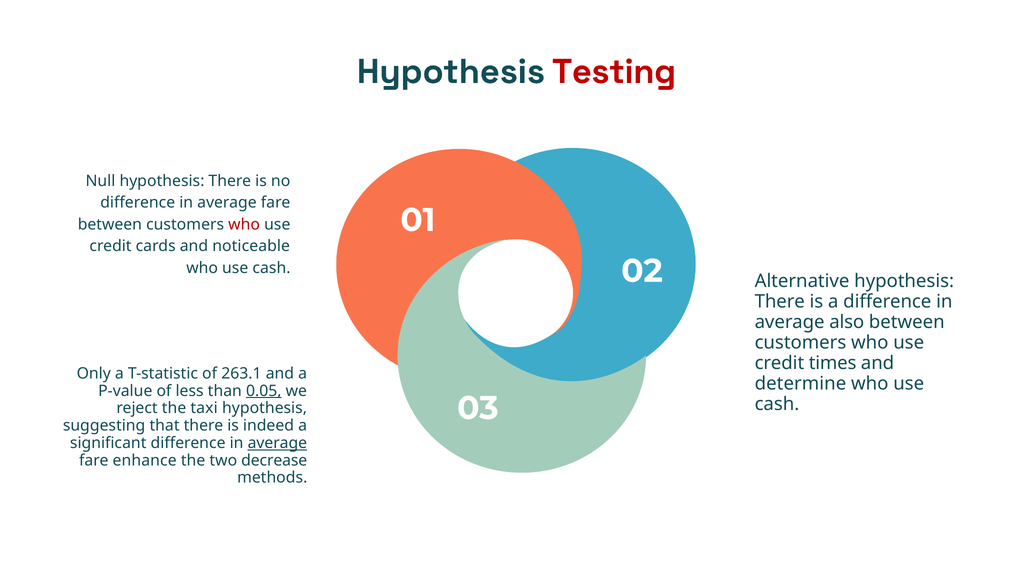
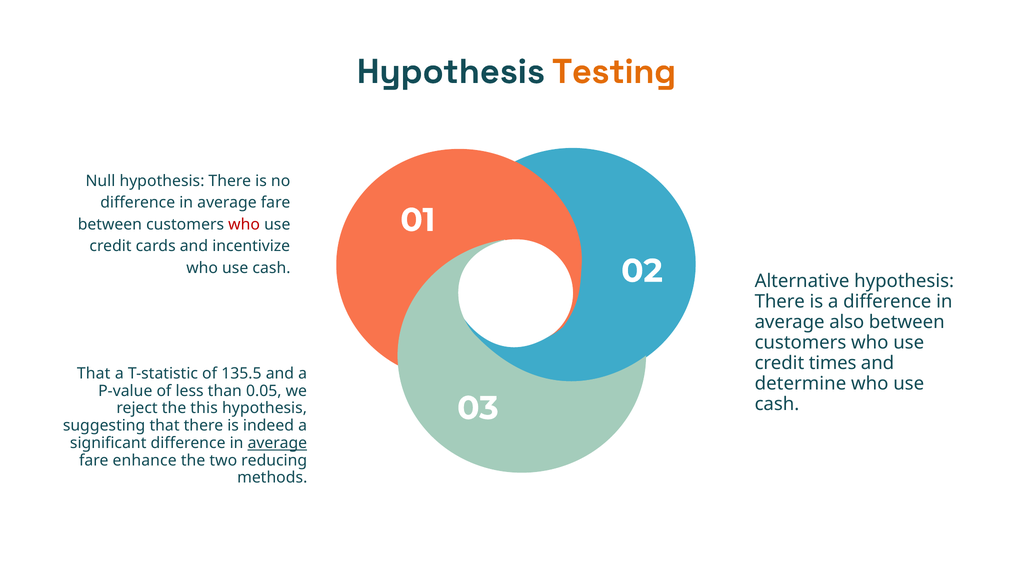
Testing colour: red -> orange (614, 72)
noticeable: noticeable -> incentivize (251, 246)
Only: Only -> That (94, 374)
263.1: 263.1 -> 135.5 (241, 374)
0.05 underline: present -> none (264, 391)
taxi: taxi -> this (204, 409)
decrease: decrease -> reducing (274, 461)
